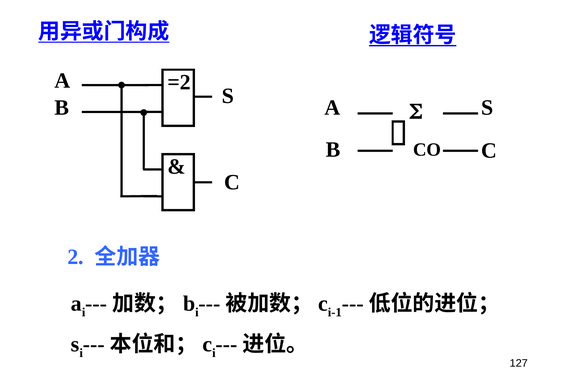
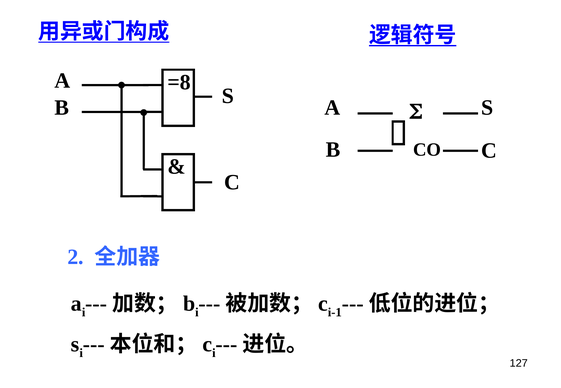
=2: =2 -> =8 (179, 82)
